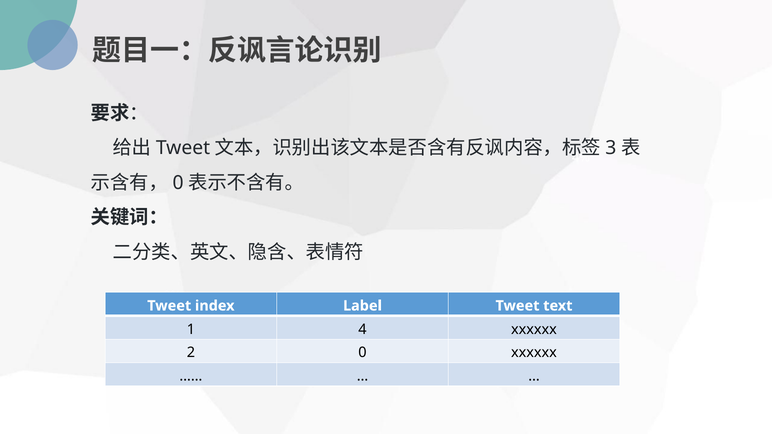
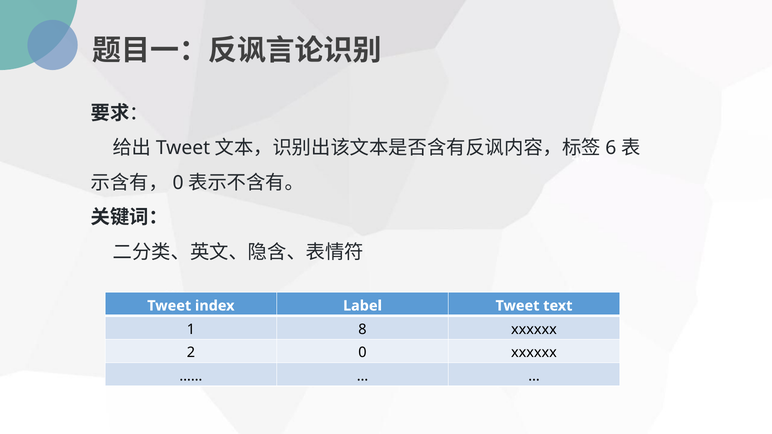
3: 3 -> 6 (611, 148)
4: 4 -> 8 (363, 329)
